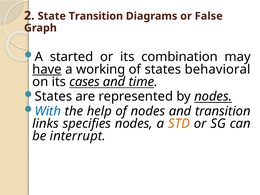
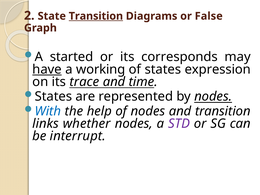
Transition underline: none -> present (96, 16)
combination: combination -> corresponds (180, 57)
behavioral: behavioral -> expression (218, 69)
cases: cases -> trace (84, 82)
specifies: specifies -> whether (87, 124)
STD colour: orange -> purple (179, 124)
